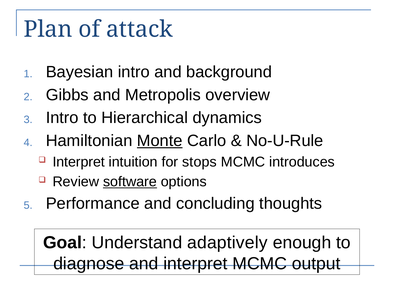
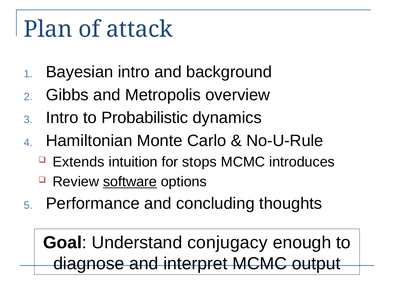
Hierarchical: Hierarchical -> Probabilistic (145, 118)
Monte underline: present -> none (160, 141)
Interpret: Interpret -> Extends (79, 162)
adaptively: adaptively -> conjugacy (227, 243)
